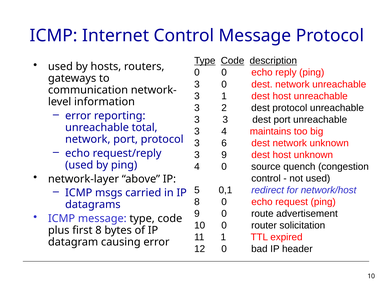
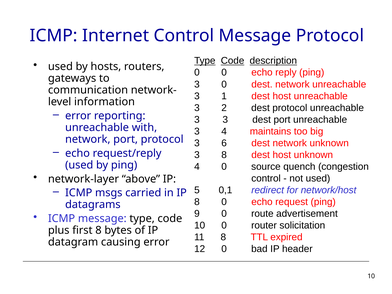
total: total -> with (144, 128)
3 9: 9 -> 8 (224, 155)
11 1: 1 -> 8 (223, 237)
